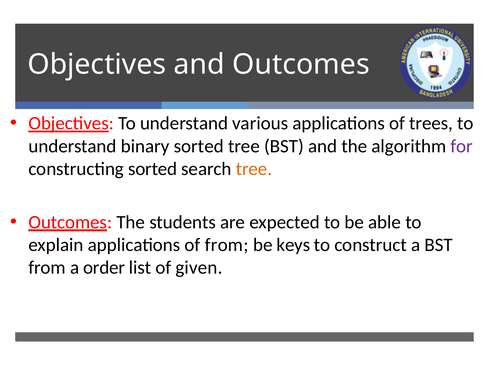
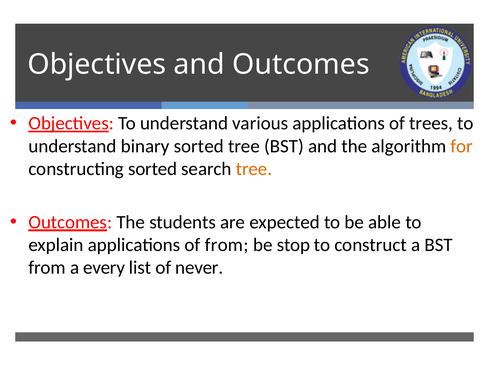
for colour: purple -> orange (462, 146)
keys: keys -> stop (293, 245)
order: order -> every (104, 268)
given: given -> never (199, 268)
